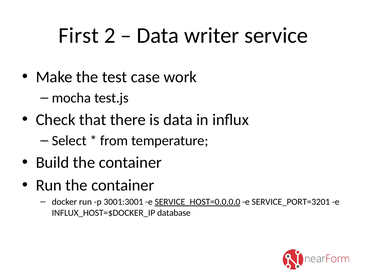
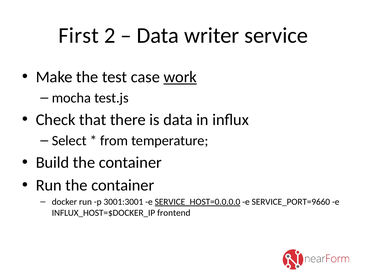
work underline: none -> present (180, 77)
SERVICE_PORT=3201: SERVICE_PORT=3201 -> SERVICE_PORT=9660 (291, 202)
database: database -> frontend (174, 213)
